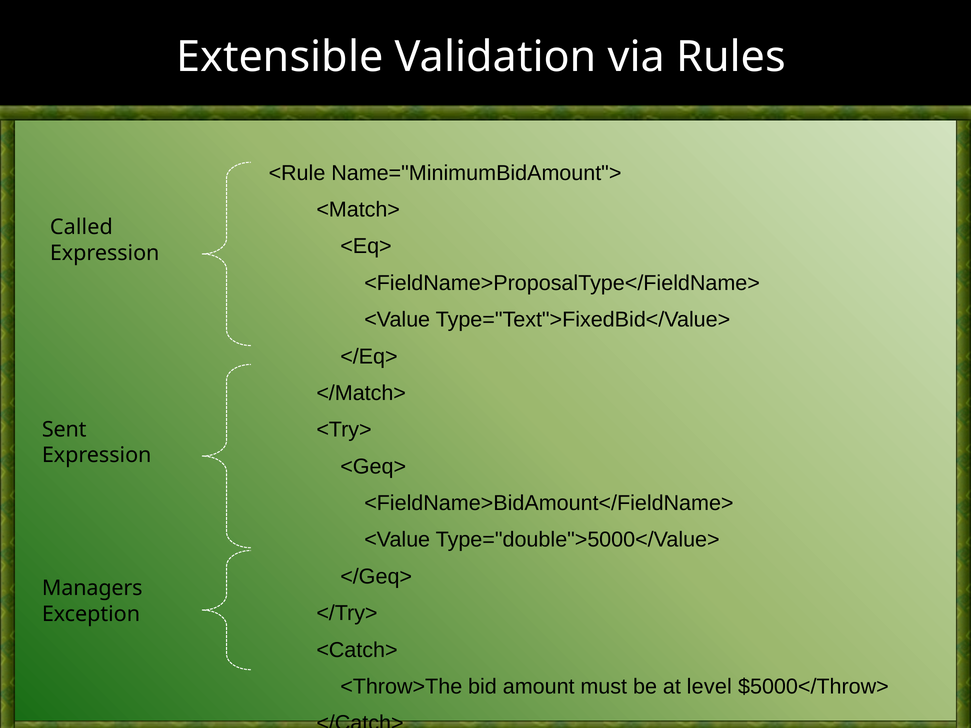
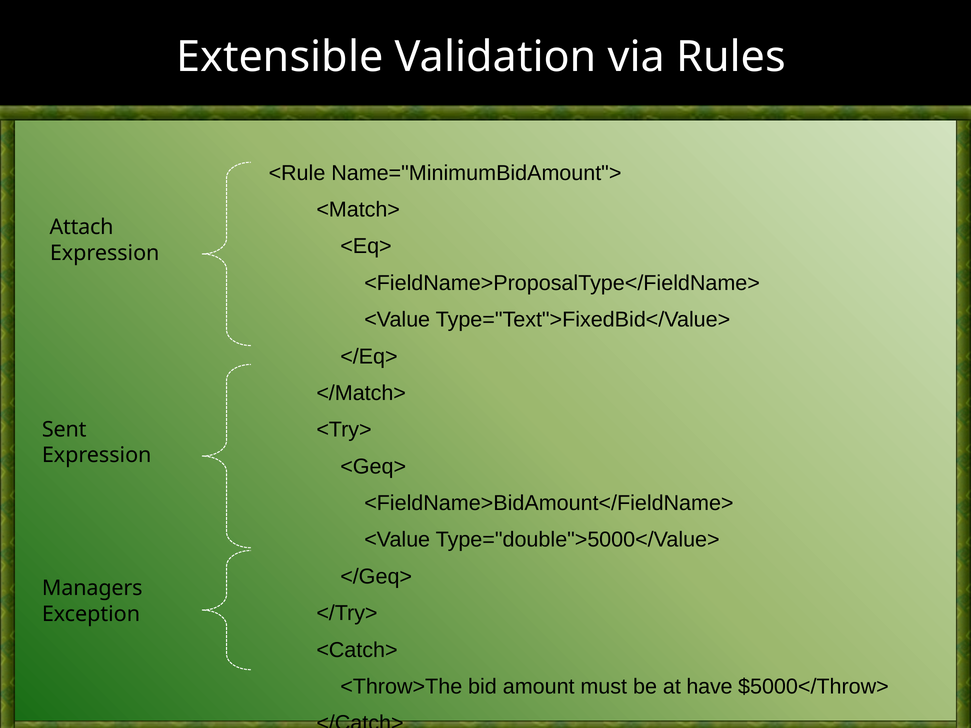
Called: Called -> Attach (82, 227)
level: level -> have (710, 687)
